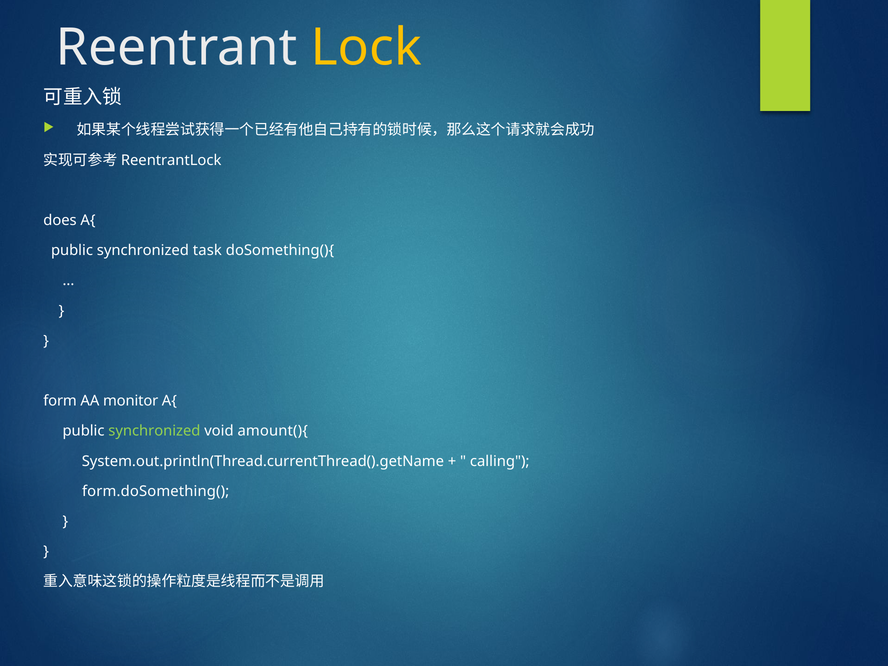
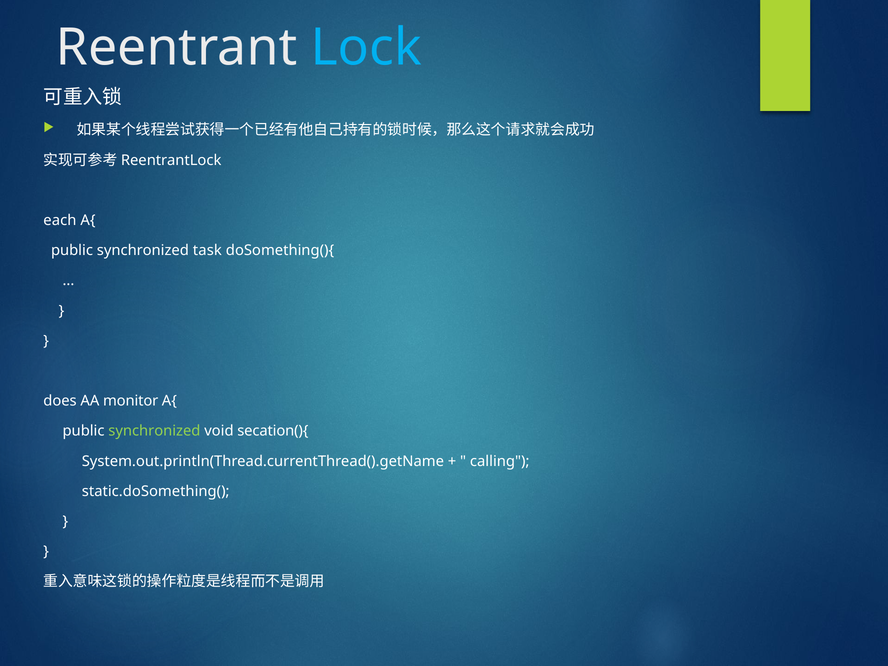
Lock colour: yellow -> light blue (366, 47)
does: does -> each (60, 220)
form: form -> does (60, 401)
amount(){: amount(){ -> secation(){ (273, 431)
form.doSomething(: form.doSomething( -> static.doSomething( (156, 491)
